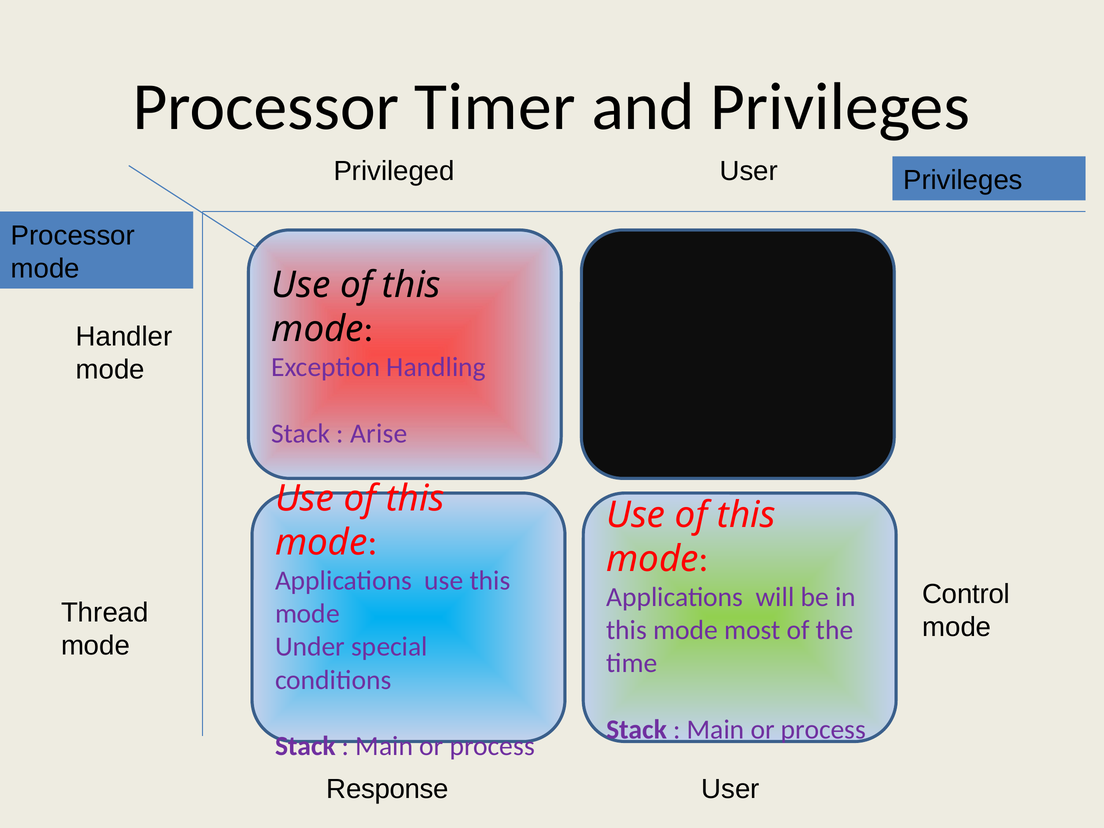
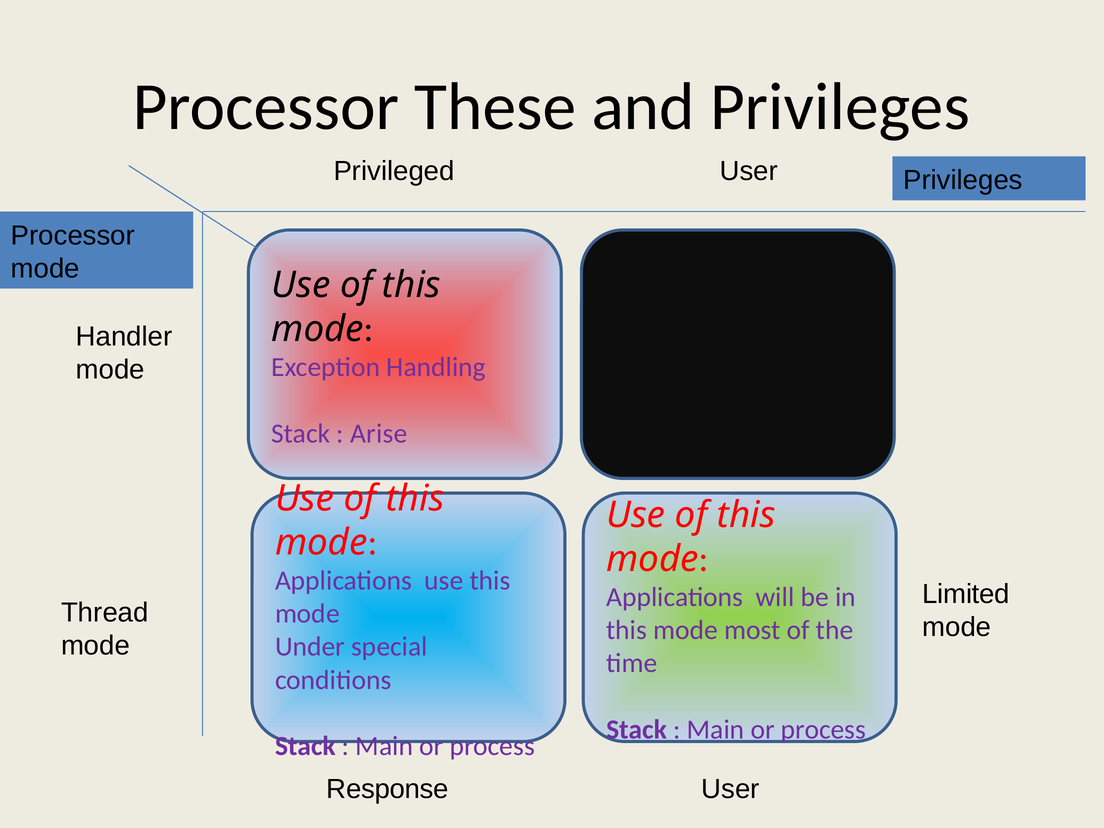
Timer: Timer -> These (495, 107)
Control: Control -> Limited (966, 594)
